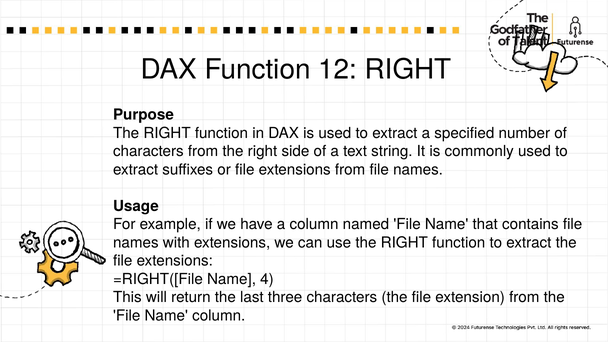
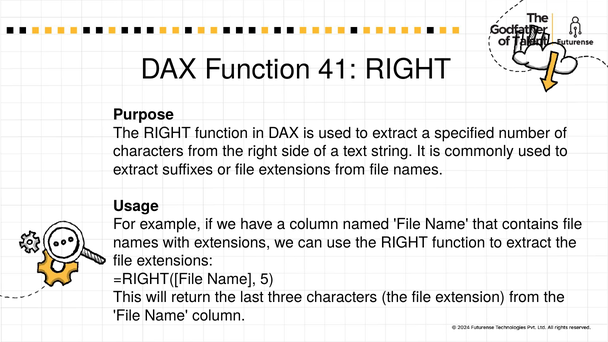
12: 12 -> 41 (338, 69)
4: 4 -> 5 (267, 279)
